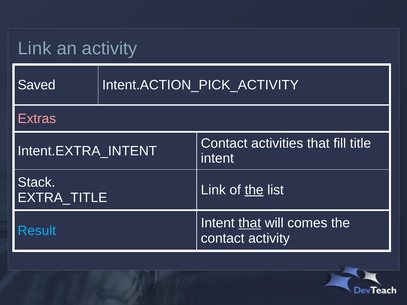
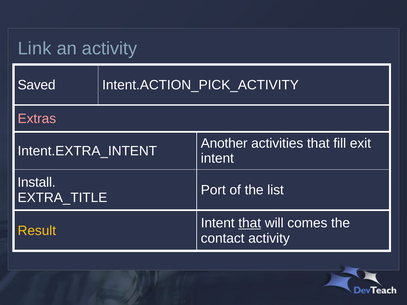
Contact: Contact -> Another (224, 143)
title: title -> exit (360, 143)
Stack: Stack -> Install (37, 183)
Link: Link -> Port (213, 190)
the underline: present -> none (254, 190)
Result colour: light blue -> yellow (37, 231)
